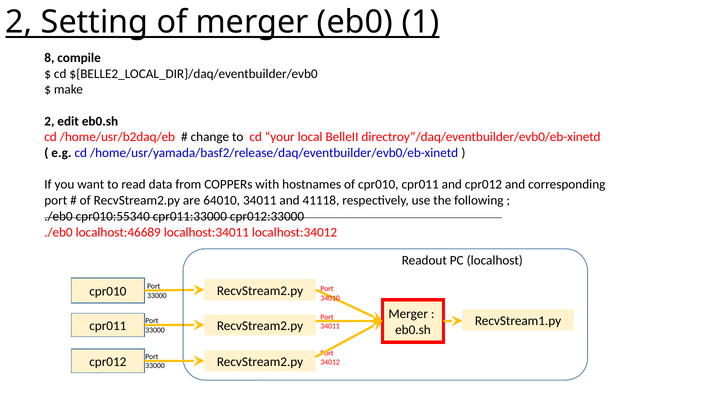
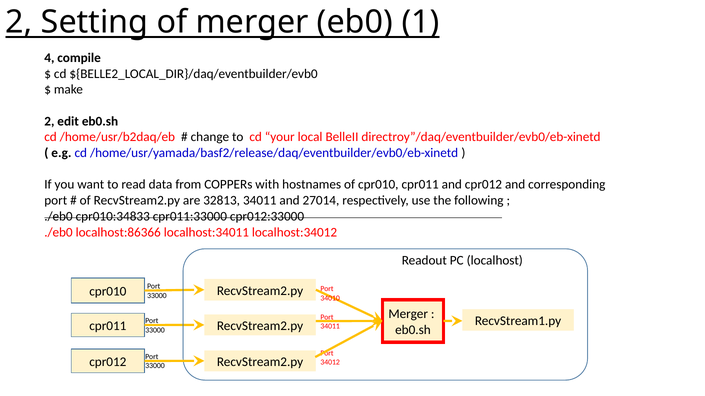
8: 8 -> 4 (49, 58)
64010: 64010 -> 32813 (222, 201)
41118: 41118 -> 27014 (321, 201)
cpr010:55340: cpr010:55340 -> cpr010:34833 (113, 217)
localhost:46689: localhost:46689 -> localhost:86366 (118, 232)
